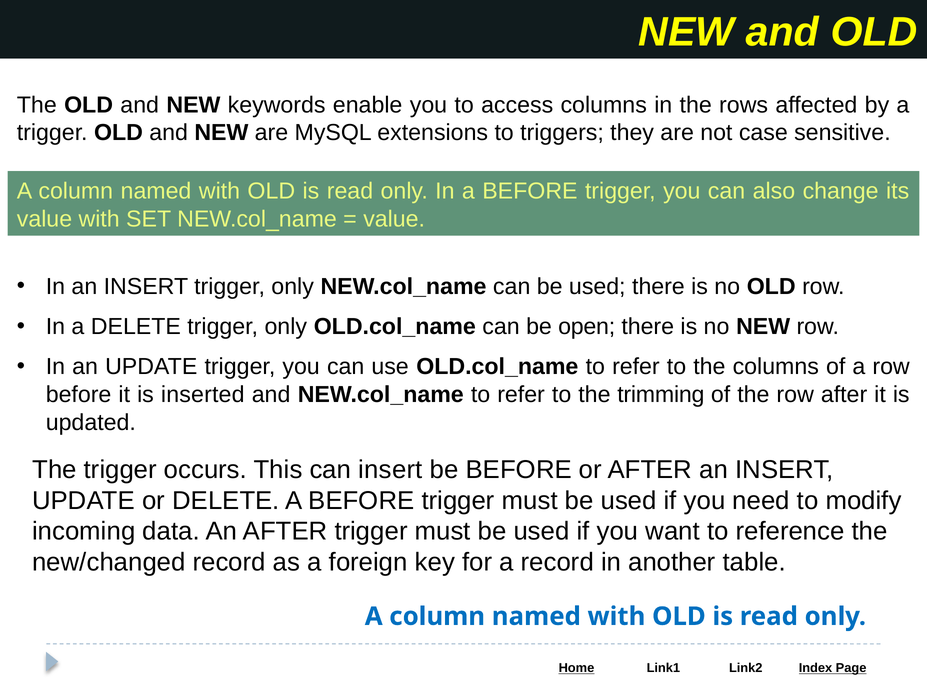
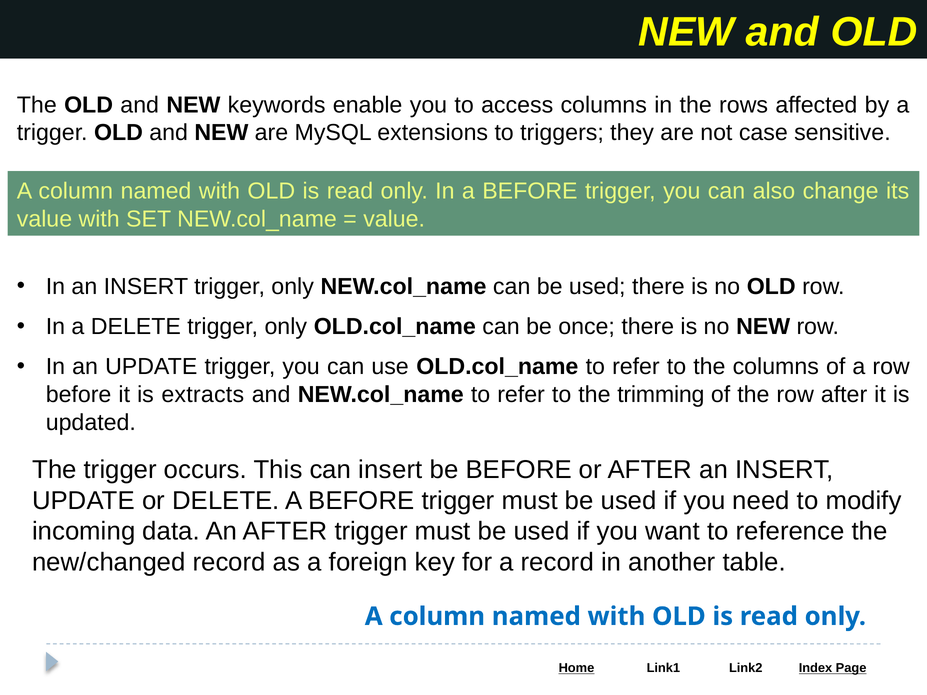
open: open -> once (587, 327)
inserted: inserted -> extracts (203, 395)
